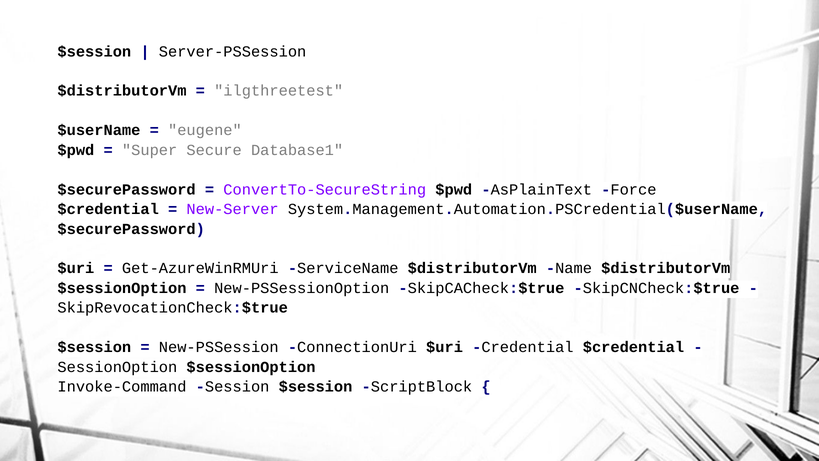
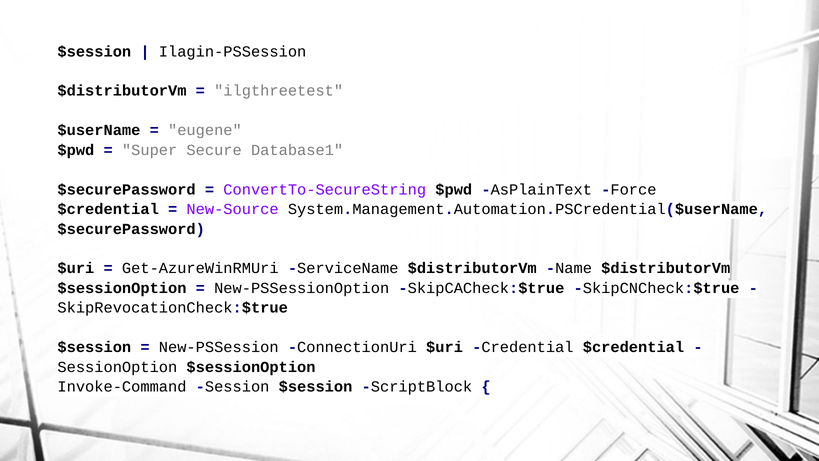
Server-PSSession: Server-PSSession -> Ilagin-PSSession (233, 51)
New-Server: New-Server -> New-Source (233, 209)
